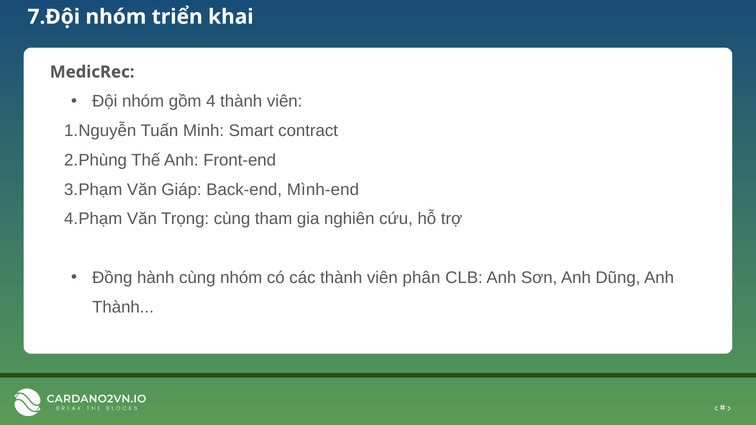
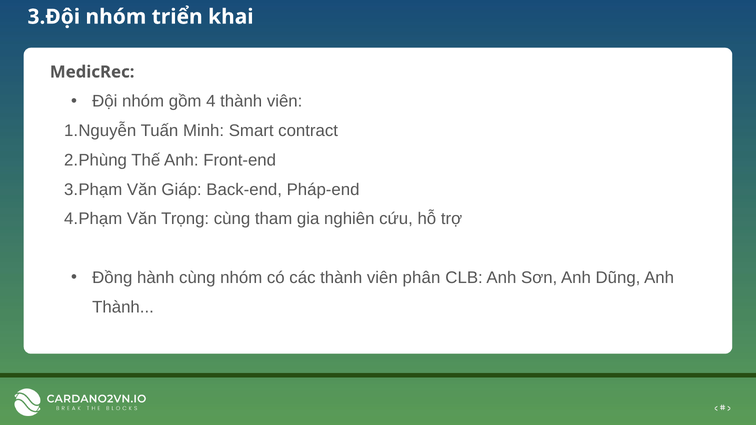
7.Đội: 7.Đội -> 3.Đội (54, 17)
Mình-end: Mình-end -> Pháp-end (323, 190)
